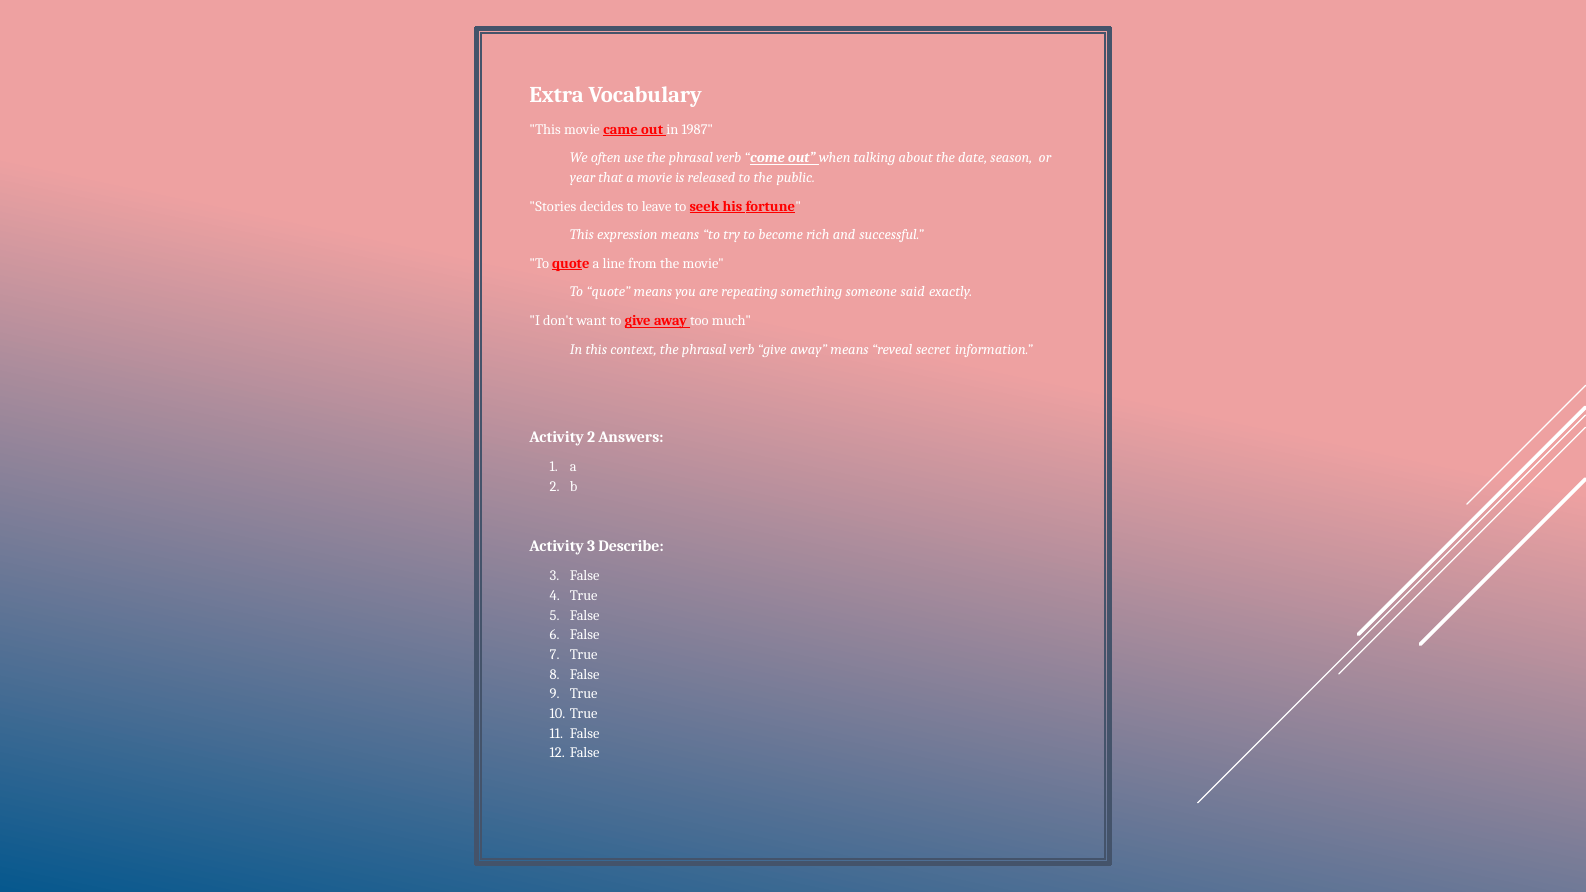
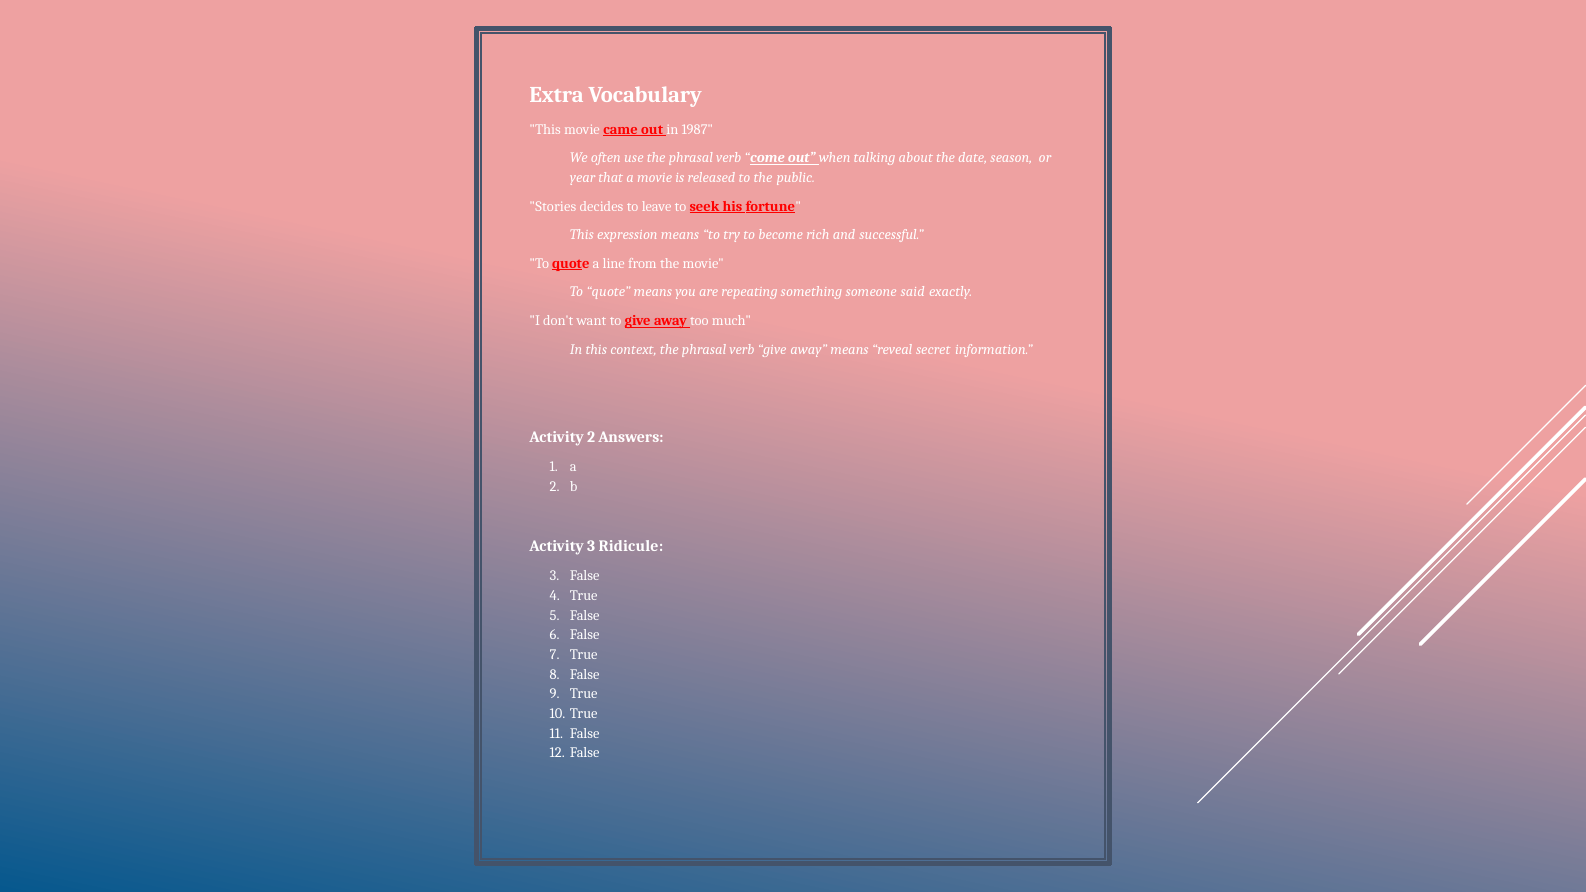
Describe: Describe -> Ridicule (631, 546)
